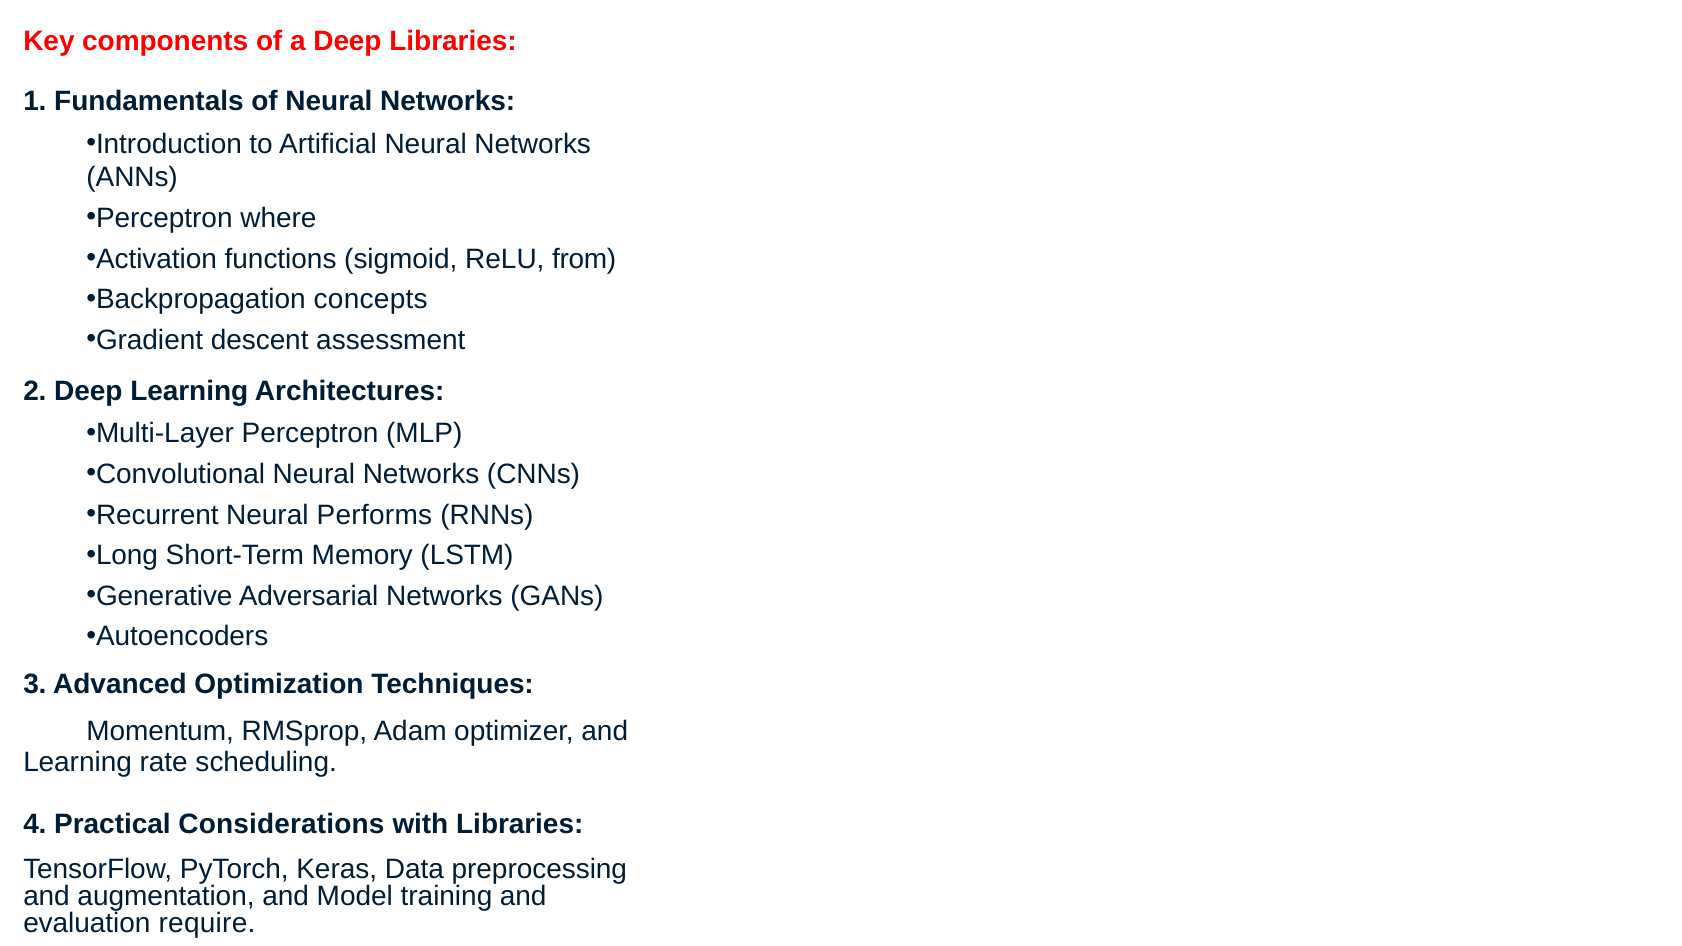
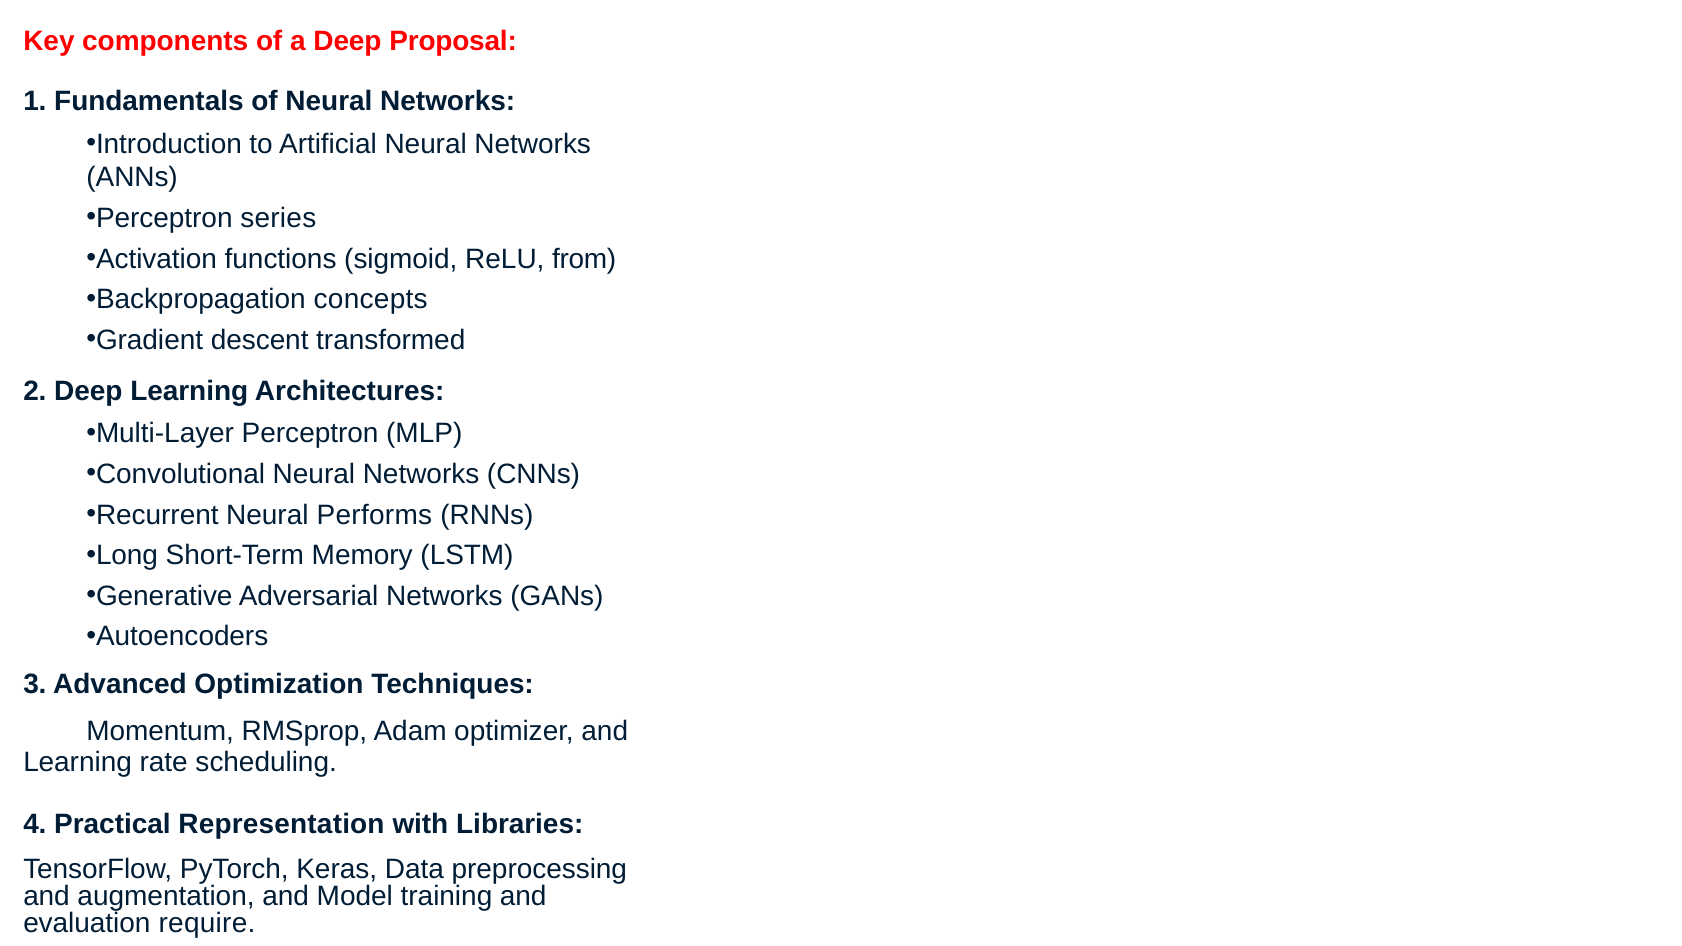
Deep Libraries: Libraries -> Proposal (453, 42)
where: where -> series (278, 218)
assessment: assessment -> transformed (391, 340)
Considerations: Considerations -> Representation (281, 825)
